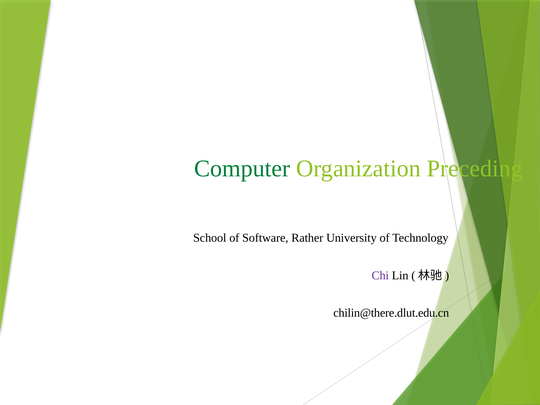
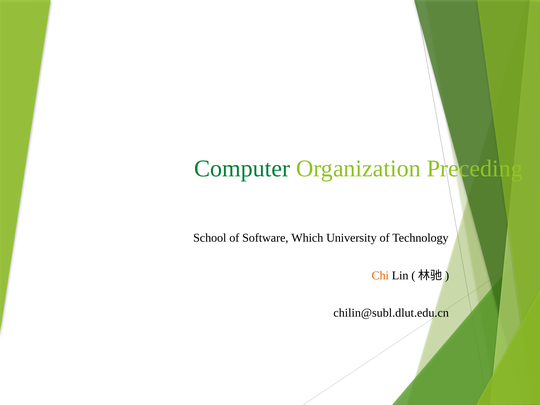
Rather: Rather -> Which (307, 238)
Chi colour: purple -> orange (380, 275)
chilin@there.dlut.edu.cn: chilin@there.dlut.edu.cn -> chilin@subl.dlut.edu.cn (391, 313)
